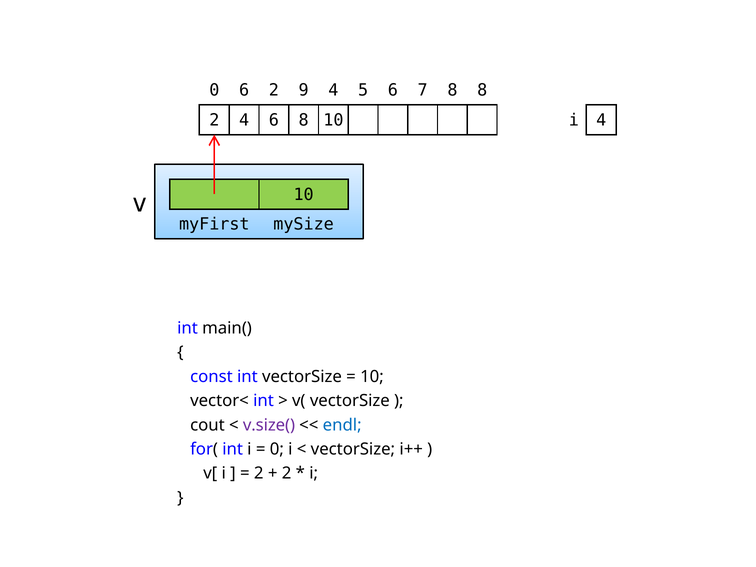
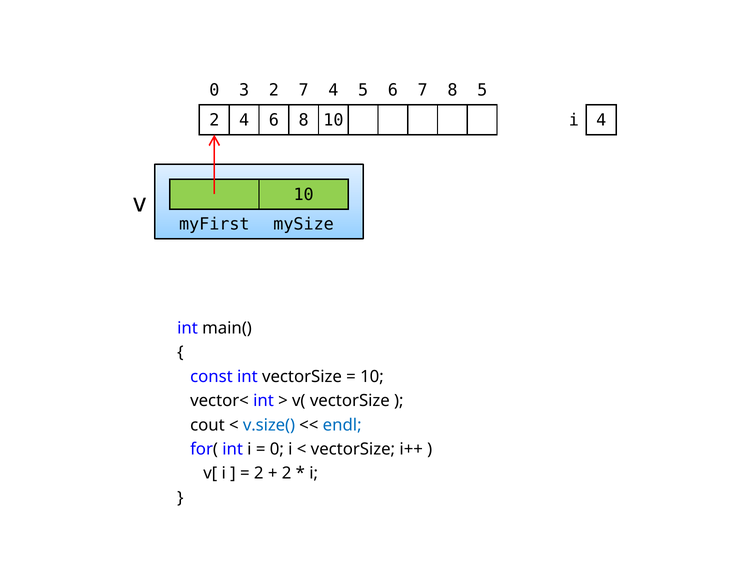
0 6: 6 -> 3 (244, 90)
2 9: 9 -> 7 (304, 90)
8 8: 8 -> 5 (482, 90)
v.size( colour: purple -> blue (269, 425)
